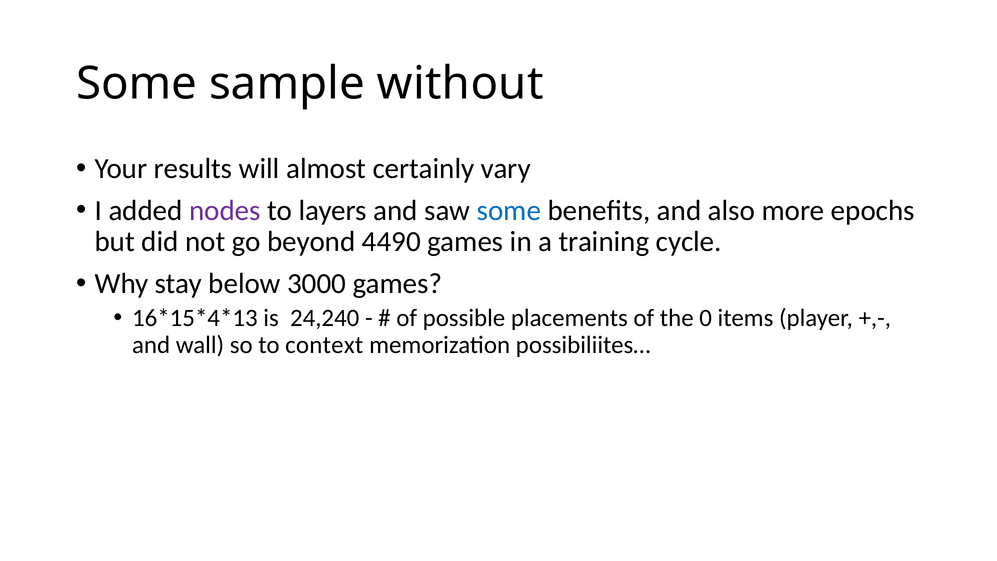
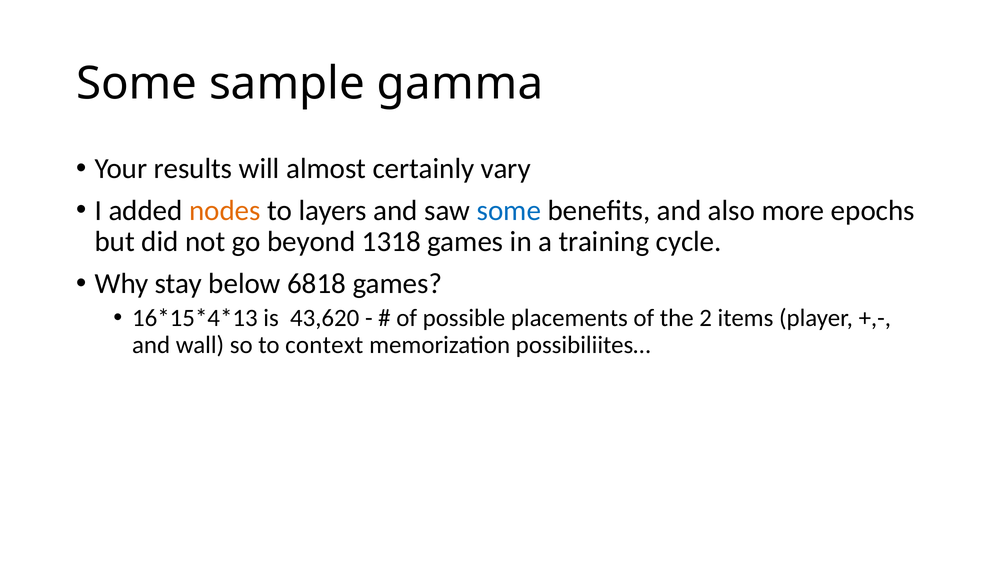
without: without -> gamma (460, 84)
nodes colour: purple -> orange (225, 210)
4490: 4490 -> 1318 (391, 242)
3000: 3000 -> 6818 (317, 284)
24,240: 24,240 -> 43,620 (325, 318)
0: 0 -> 2 (706, 318)
